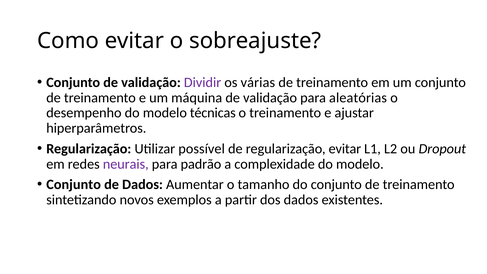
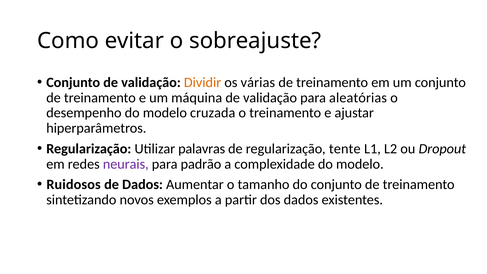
Dividir colour: purple -> orange (203, 82)
técnicas: técnicas -> cruzada (213, 113)
possível: possível -> palavras (202, 149)
regularização evitar: evitar -> tente (345, 149)
Conjunto: Conjunto -> Ruidosos (74, 184)
